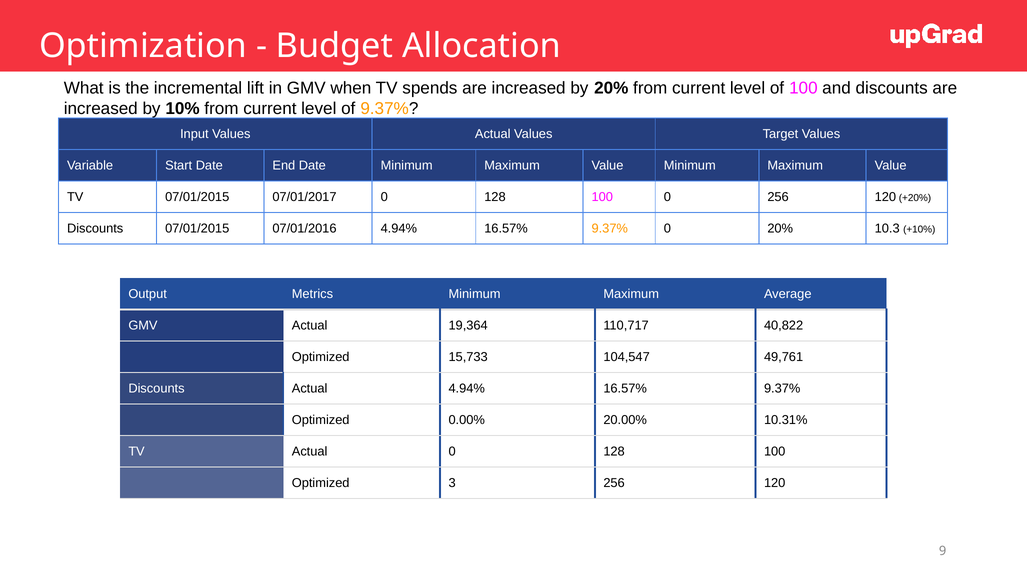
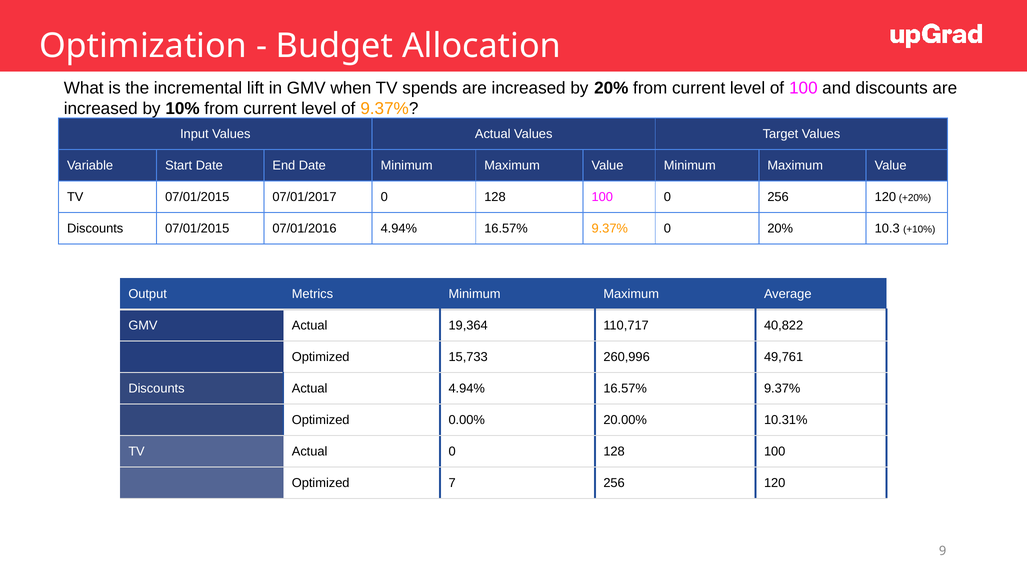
104,547: 104,547 -> 260,996 (627, 357)
3: 3 -> 7 (452, 483)
